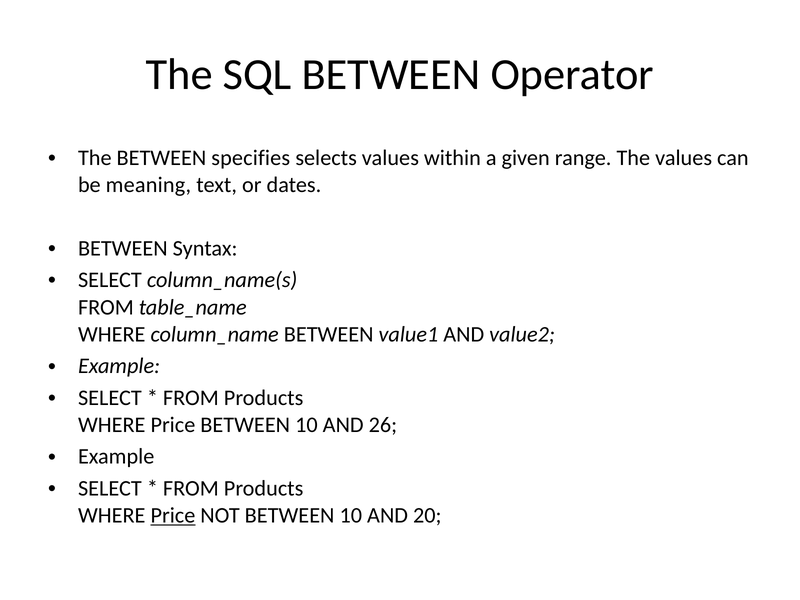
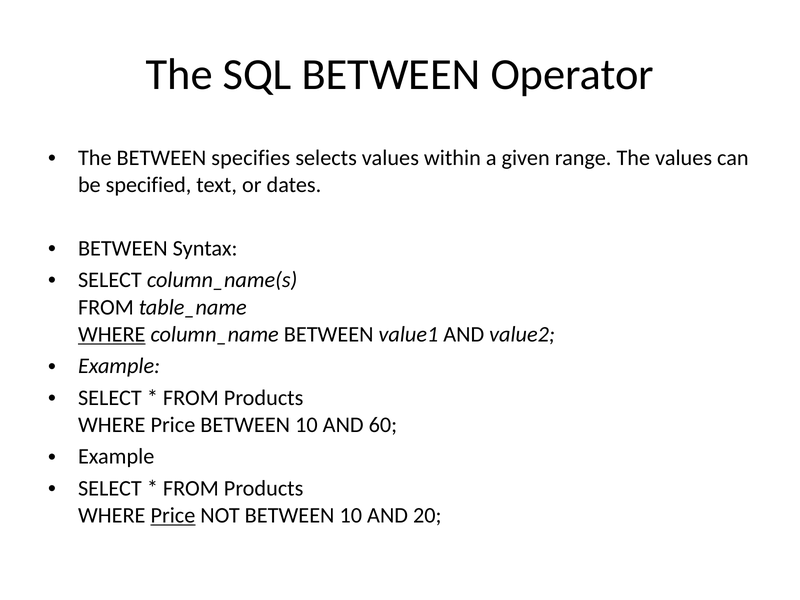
meaning: meaning -> specified (149, 185)
WHERE underline: none -> present (112, 334)
26: 26 -> 60 (383, 425)
